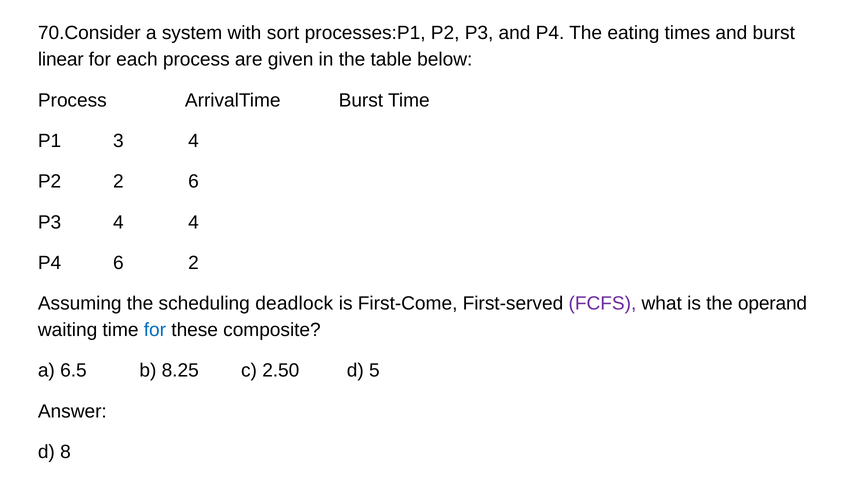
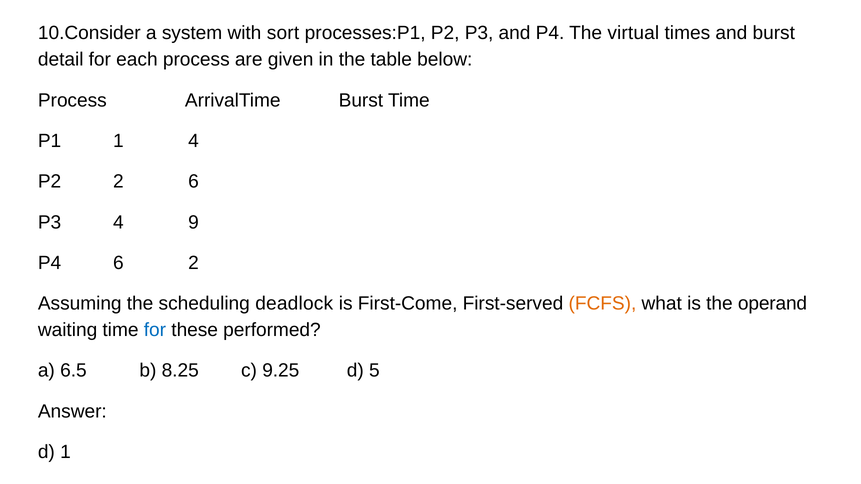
70.Consider: 70.Consider -> 10.Consider (89, 33)
eating: eating -> virtual (633, 33)
linear: linear -> detail (61, 60)
P1 3: 3 -> 1 (118, 141)
4 4: 4 -> 9 (193, 222)
FCFS colour: purple -> orange (602, 304)
composite: composite -> performed (272, 330)
2.50: 2.50 -> 9.25 (281, 371)
d 8: 8 -> 1 (65, 452)
